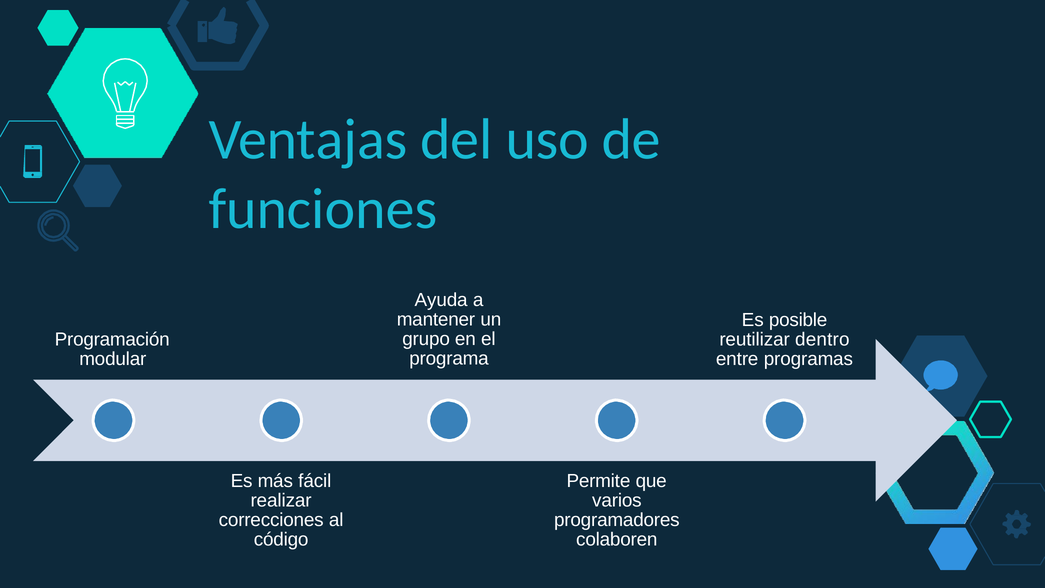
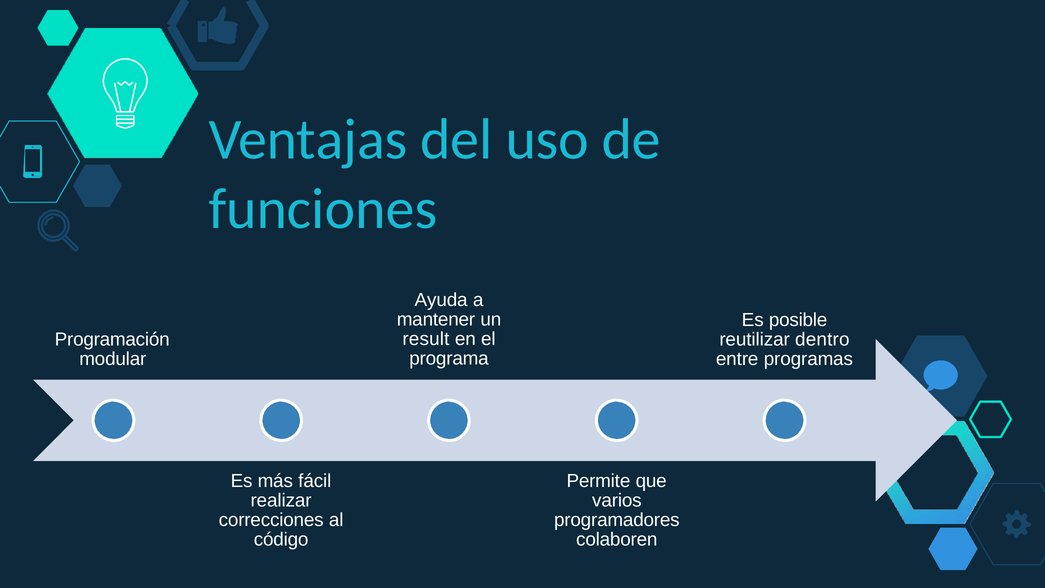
grupo: grupo -> result (426, 339)
